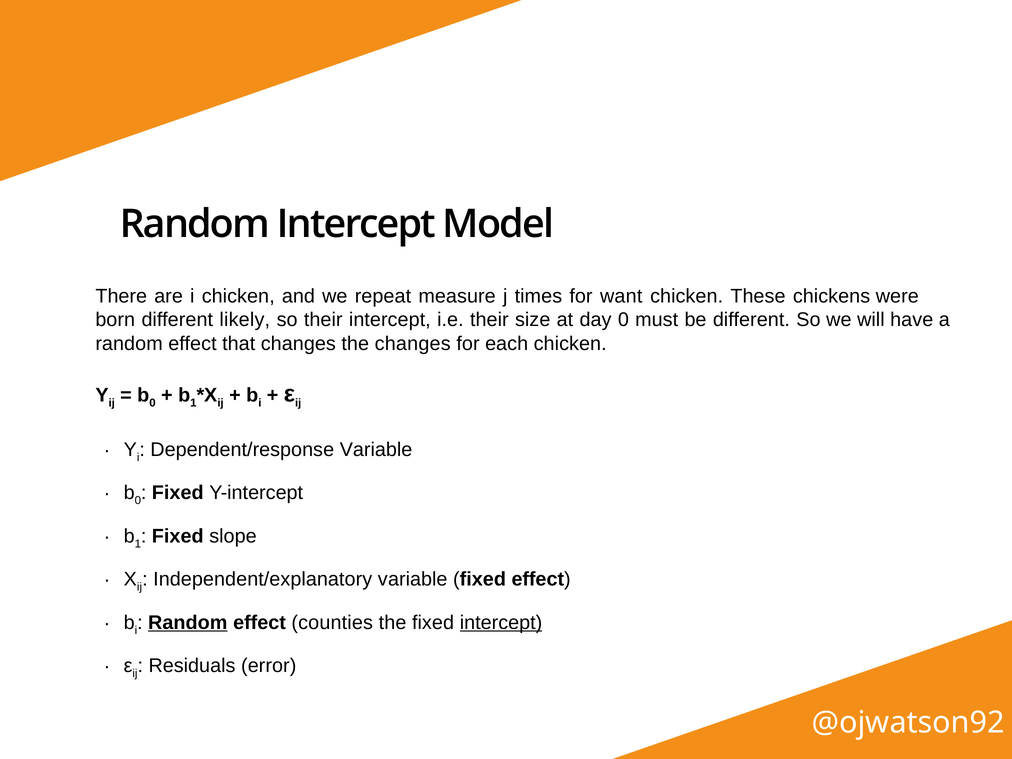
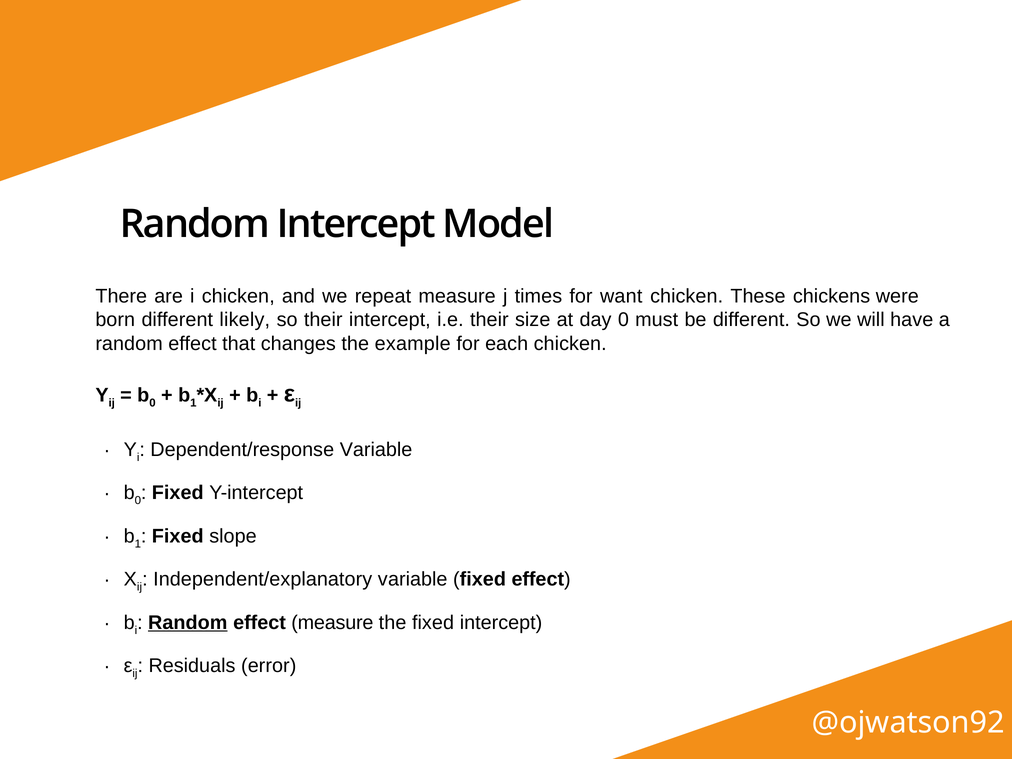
the changes: changes -> example (413, 344)
effect counties: counties -> measure (332, 623)
intercept underline: present -> none (501, 623)
